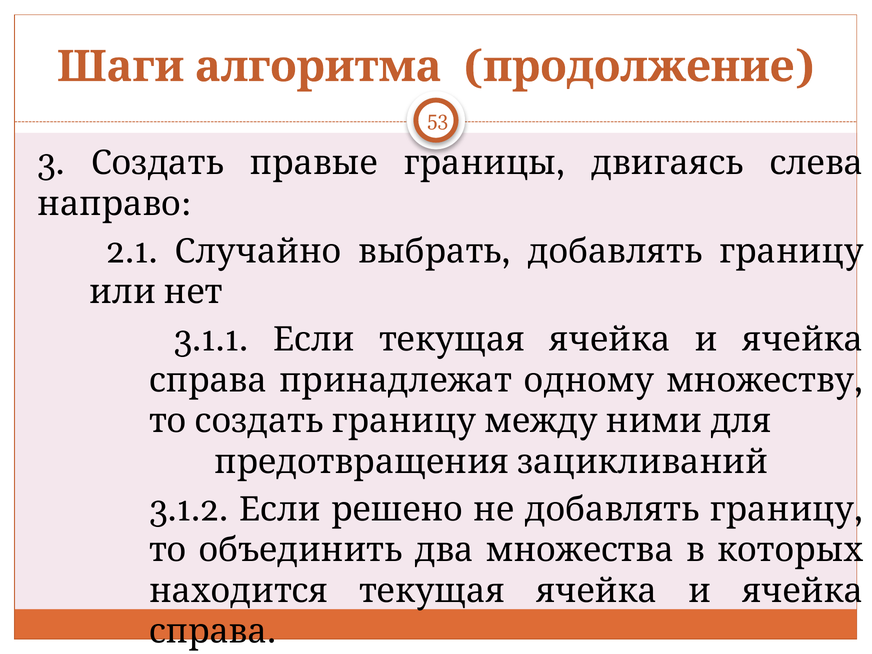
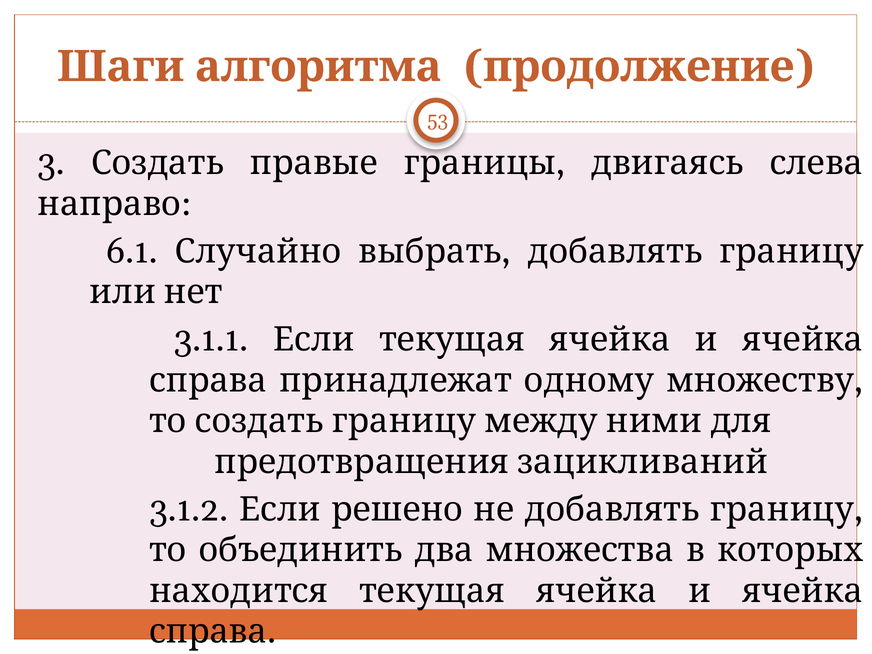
2.1: 2.1 -> 6.1 (132, 252)
